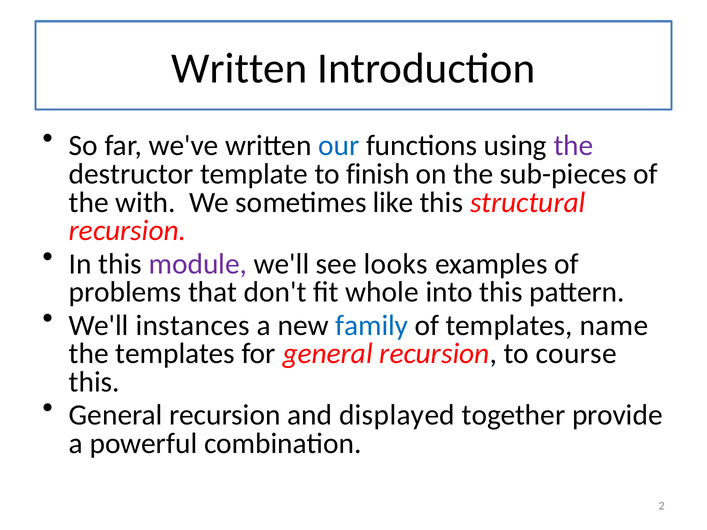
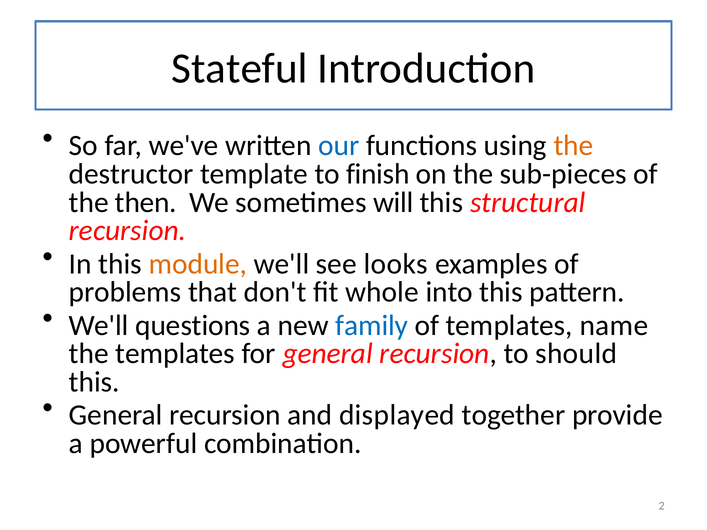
Written: Written -> Stateful (239, 68)
the colour: purple -> orange (574, 146)
with: with -> then (146, 202)
like: like -> will (393, 202)
module colour: purple -> orange (198, 264)
instances: instances -> questions (193, 326)
course: course -> should (576, 354)
